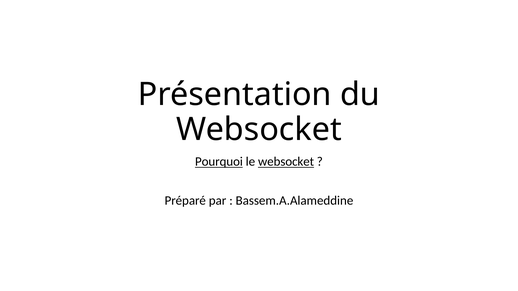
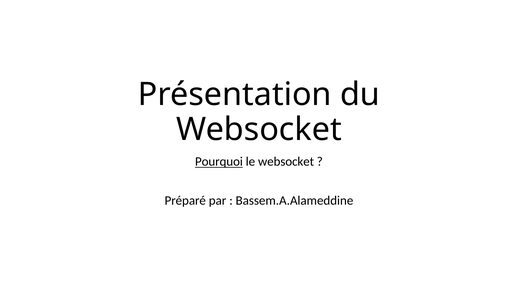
websocket underline: present -> none (286, 162)
